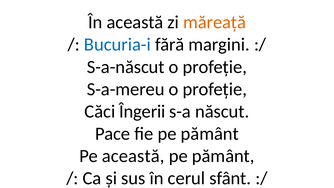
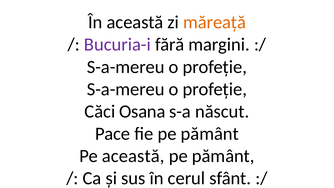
Bucuria-i colour: blue -> purple (117, 45)
S-a-născut: S-a-născut -> S-a-mereu (126, 67)
Îngerii: Îngerii -> Osana (142, 111)
